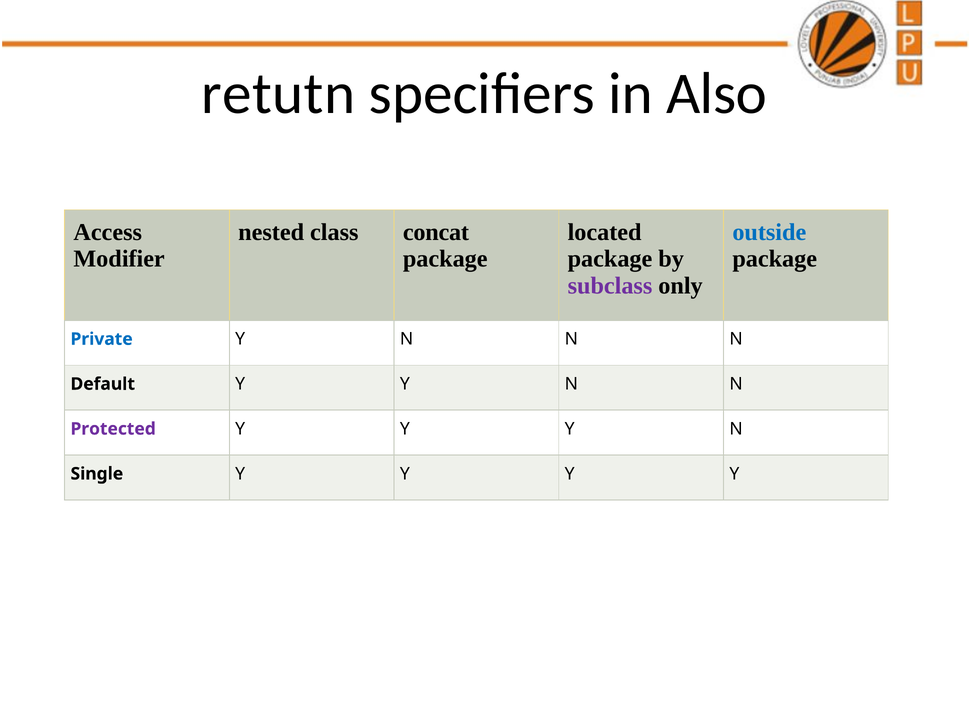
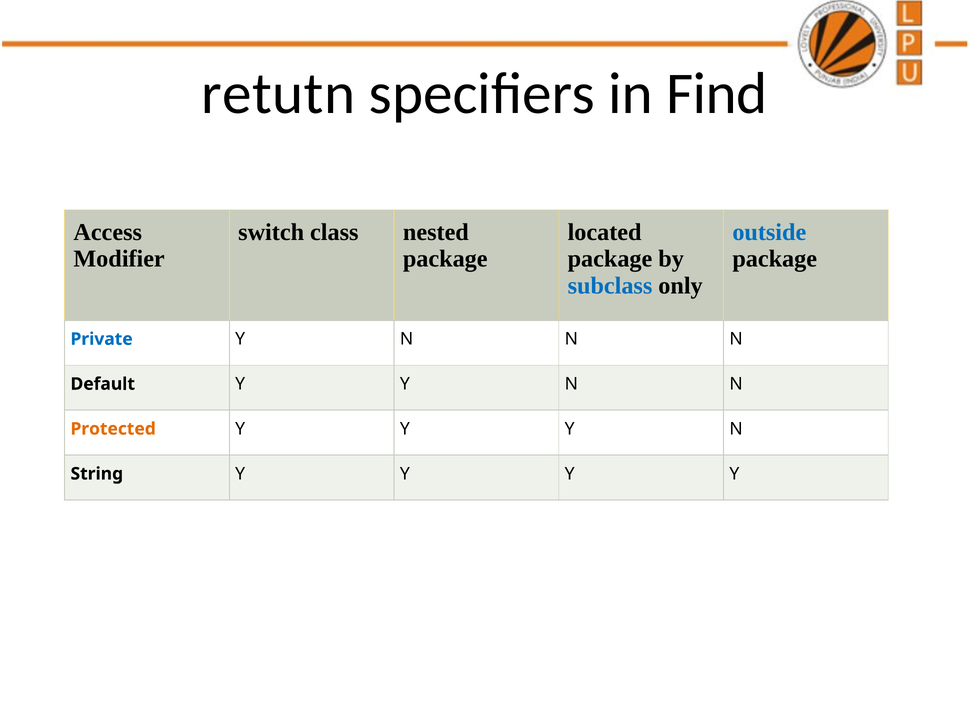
Also: Also -> Find (717, 94)
nested: nested -> switch (271, 232)
concat: concat -> nested (436, 232)
subclass colour: purple -> blue (610, 286)
Protected colour: purple -> orange (113, 429)
Single: Single -> String (97, 474)
